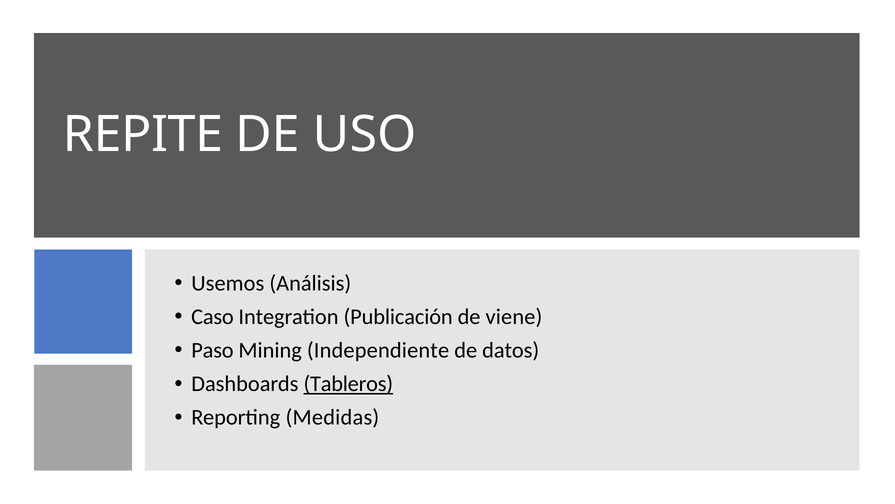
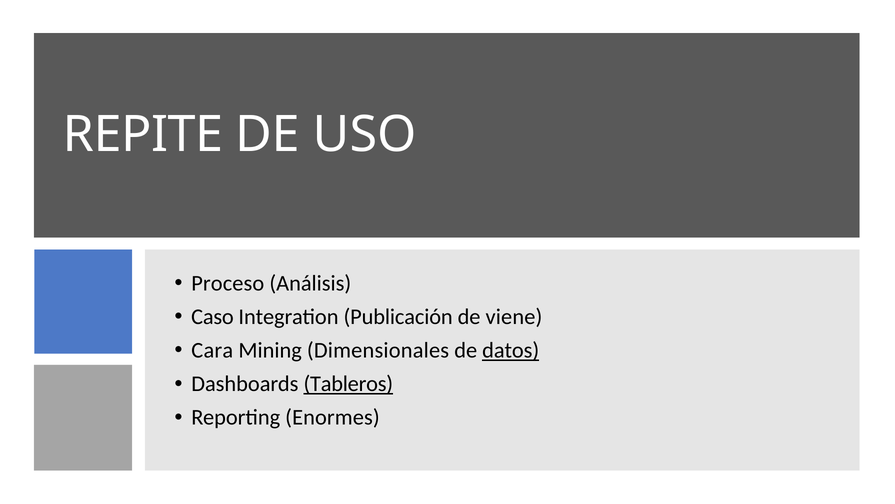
Usemos: Usemos -> Proceso (228, 283)
Paso: Paso -> Cara (212, 350)
Independiente: Independiente -> Dimensionales (378, 350)
datos underline: none -> present (511, 350)
Medidas: Medidas -> Enormes (332, 417)
